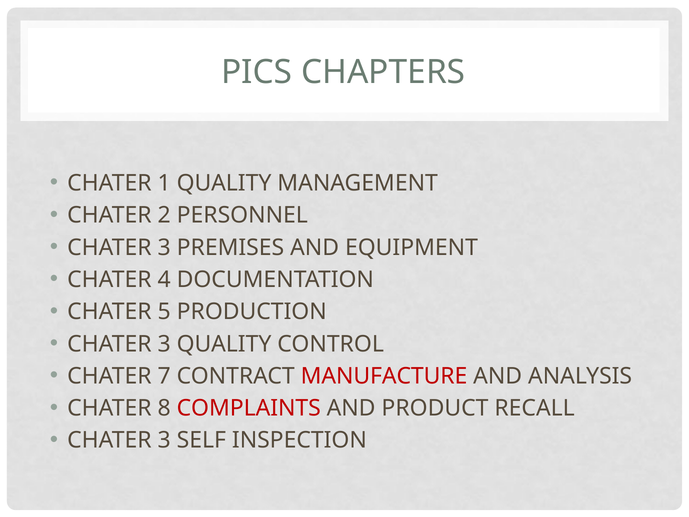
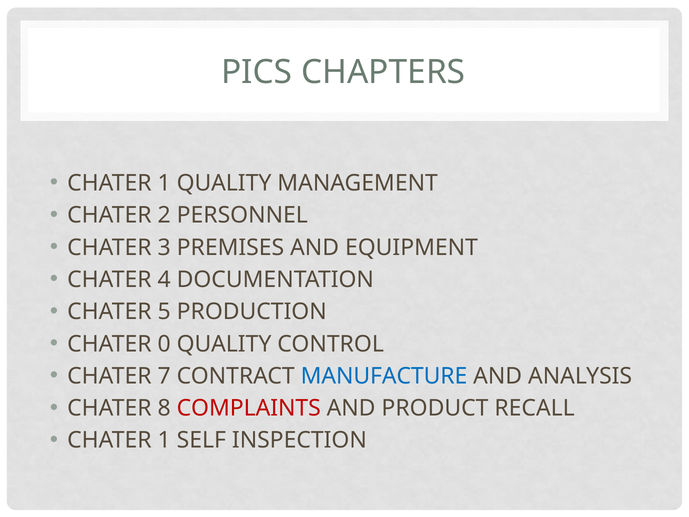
3: 3 -> 0 (164, 344)
MANUFACTURE colour: red -> blue (384, 376)
3: 3 -> 1 (164, 440)
